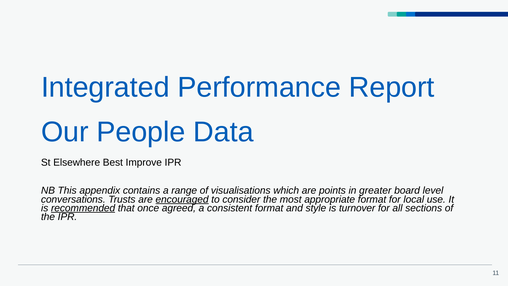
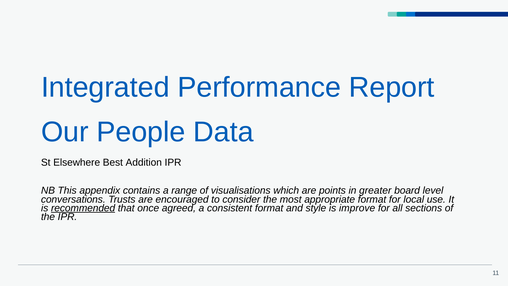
Improve: Improve -> Addition (144, 163)
encouraged underline: present -> none (182, 199)
turnover: turnover -> improve (357, 208)
